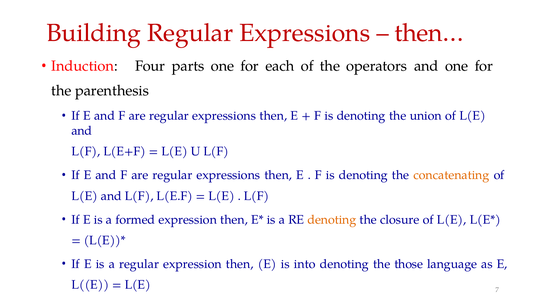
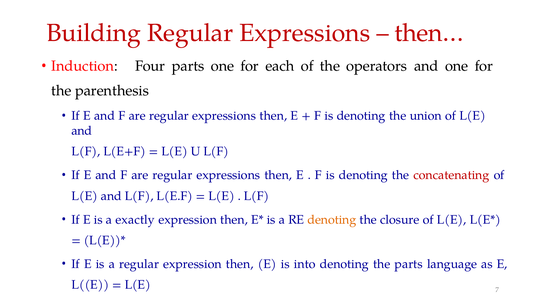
concatenating colour: orange -> red (451, 175)
formed: formed -> exactly (135, 219)
the those: those -> parts (409, 264)
